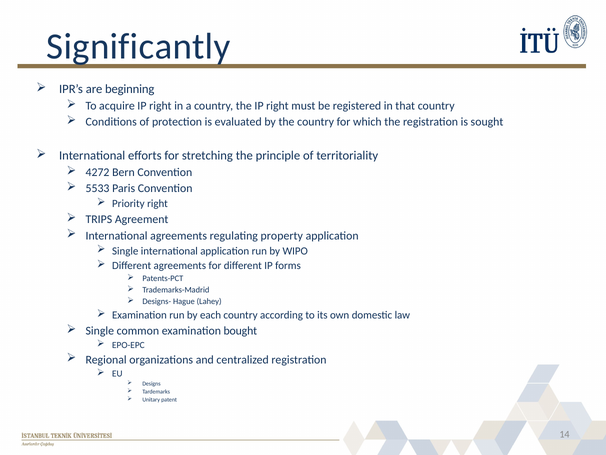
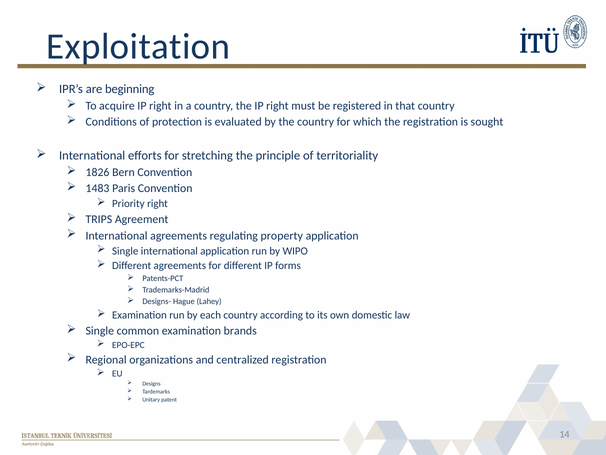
Significantly: Significantly -> Exploitation (138, 47)
4272: 4272 -> 1826 (98, 172)
5533: 5533 -> 1483 (98, 188)
bought: bought -> brands (240, 330)
